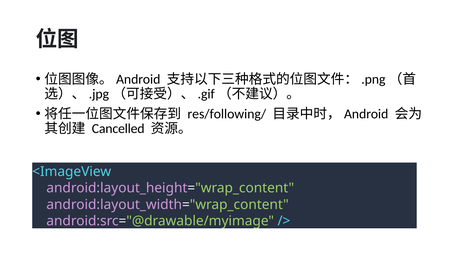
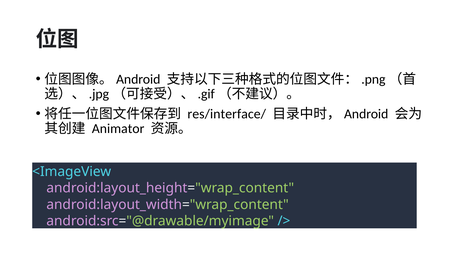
res/following/: res/following/ -> res/interface/ (227, 114)
Cancelled: Cancelled -> Animator (118, 129)
